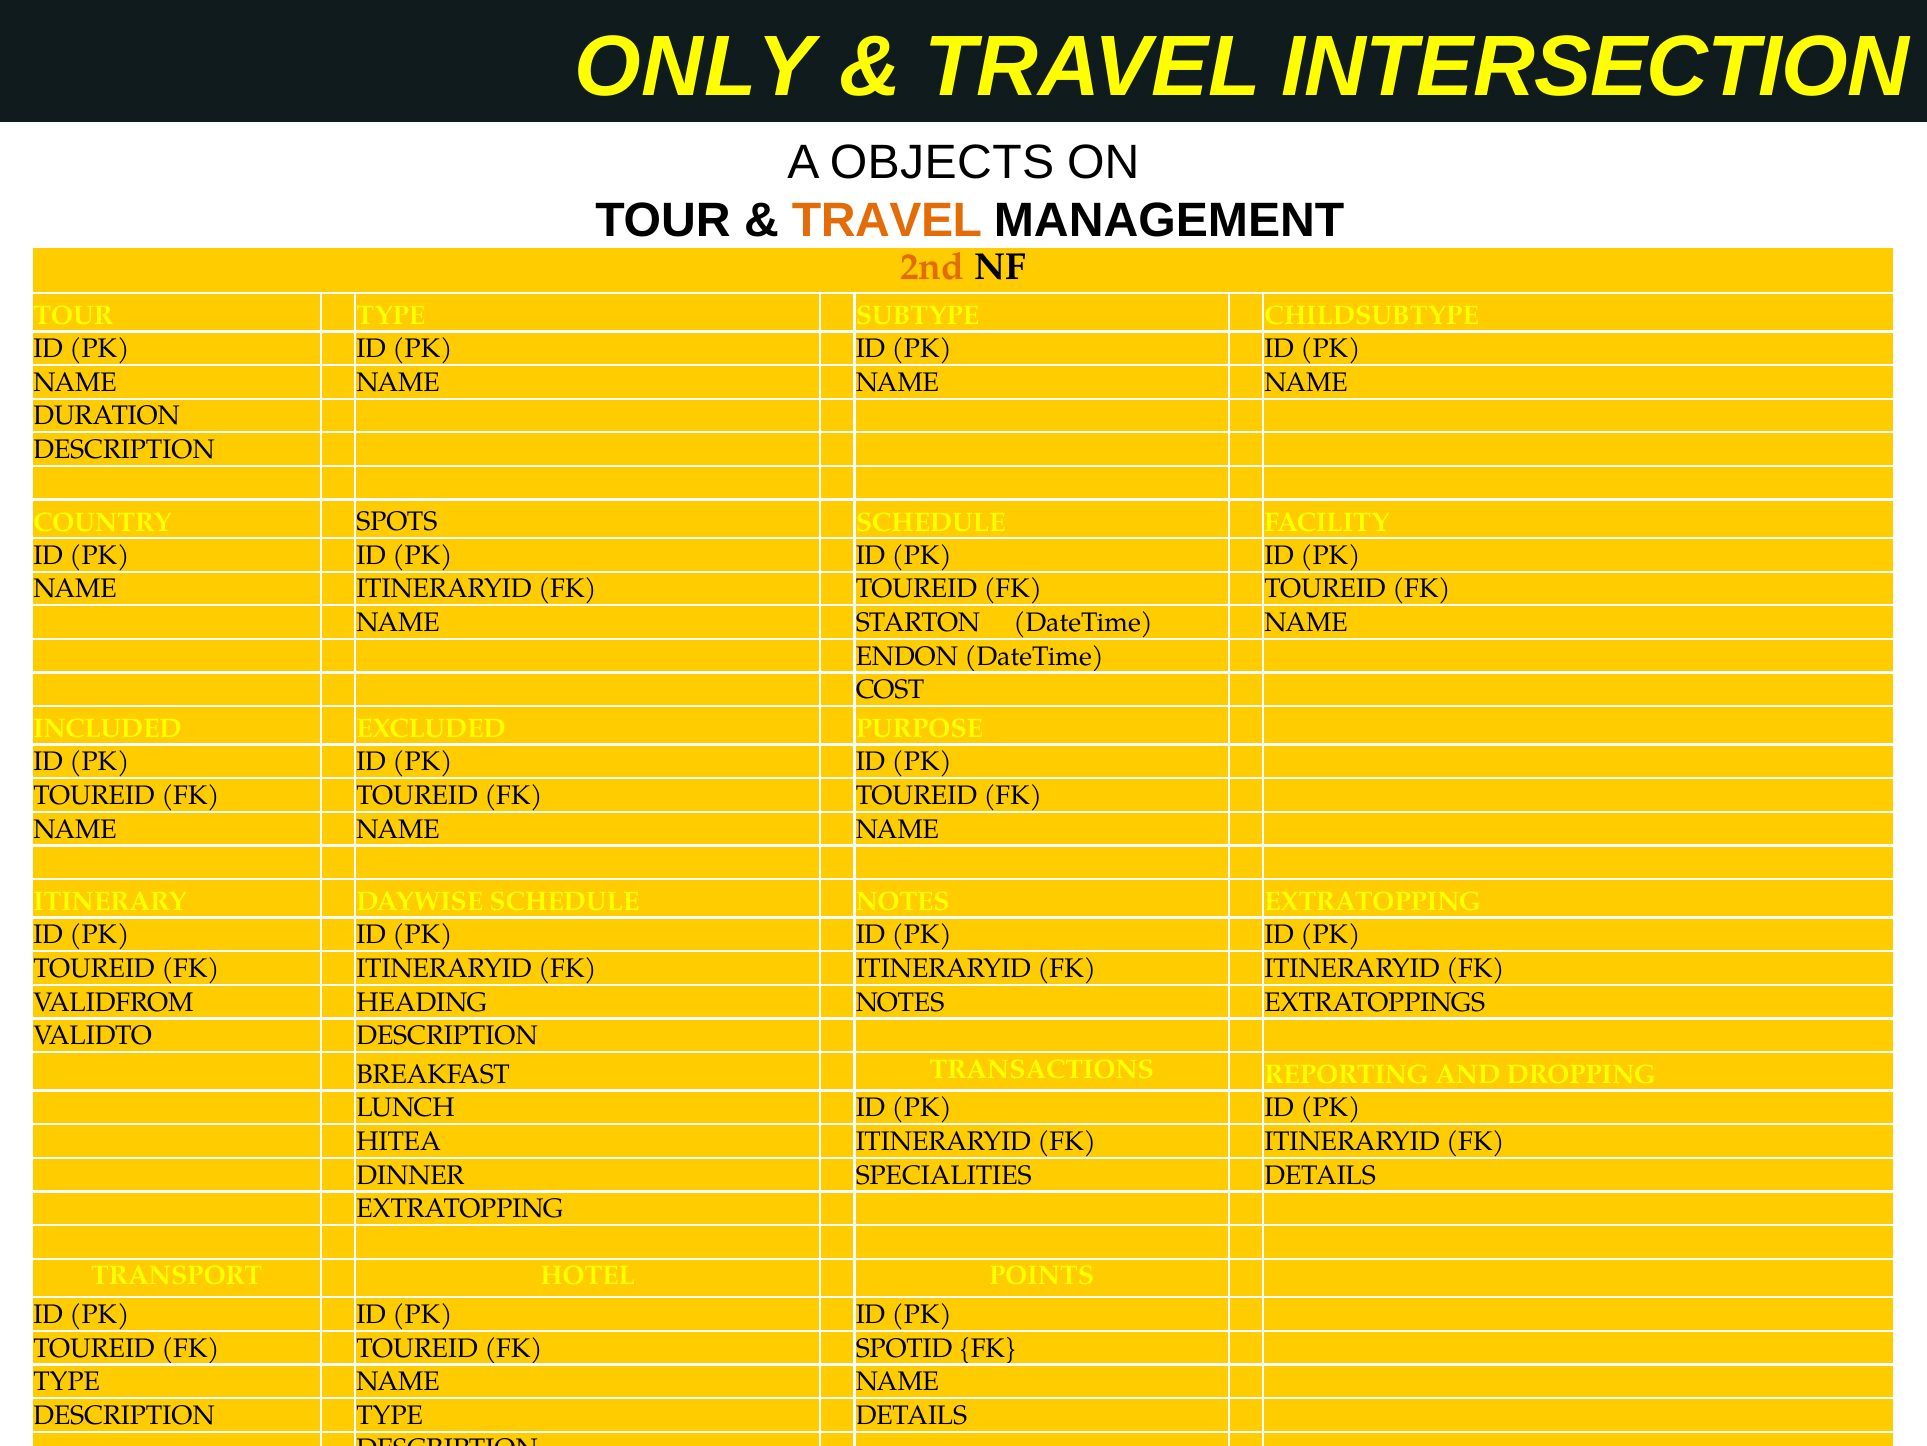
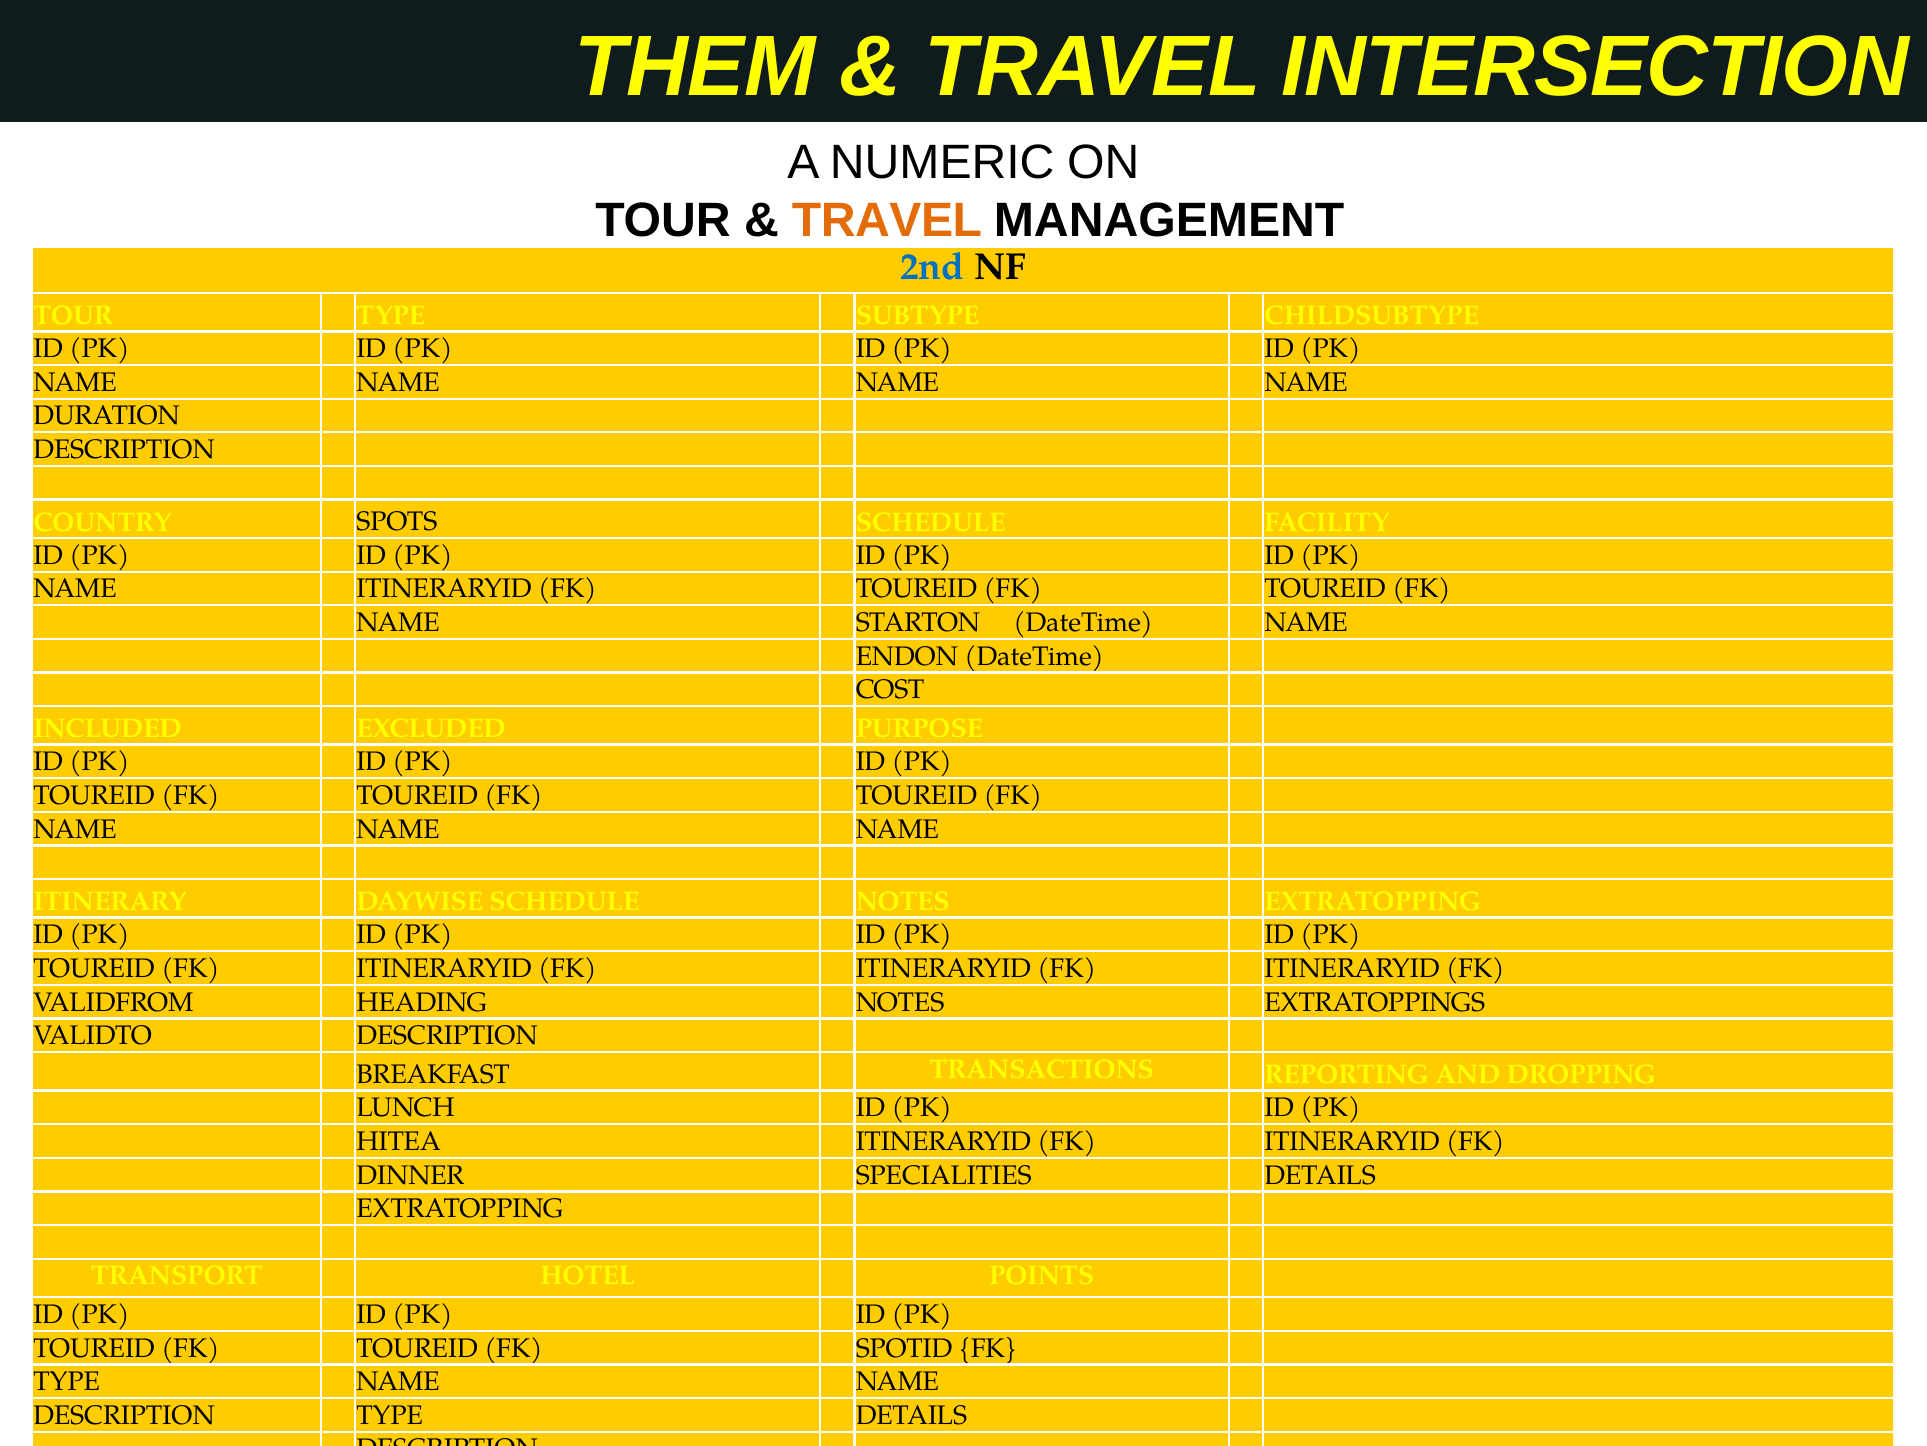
ONLY: ONLY -> THEM (695, 67)
OBJECTS: OBJECTS -> NUMERIC (942, 162)
2nd colour: orange -> blue (932, 267)
